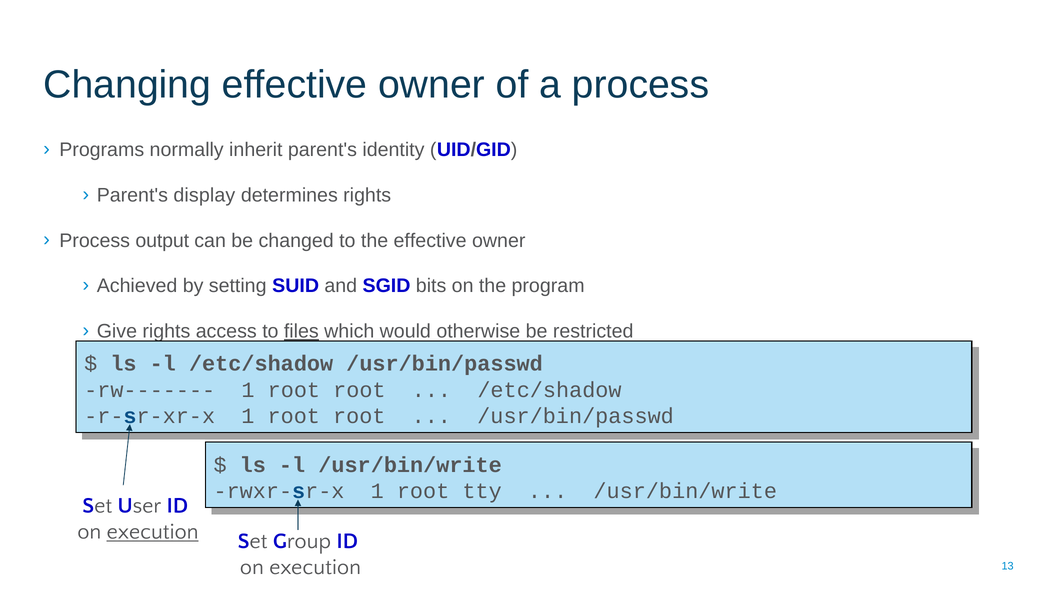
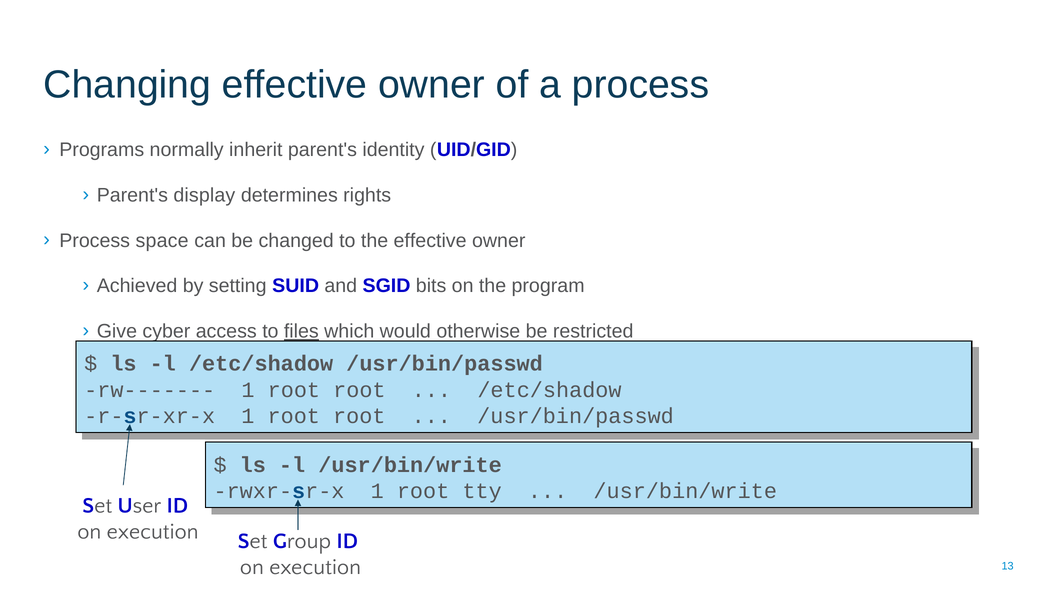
output: output -> space (162, 240)
Give rights: rights -> cyber (166, 331)
execution underline: present -> none (153, 531)
